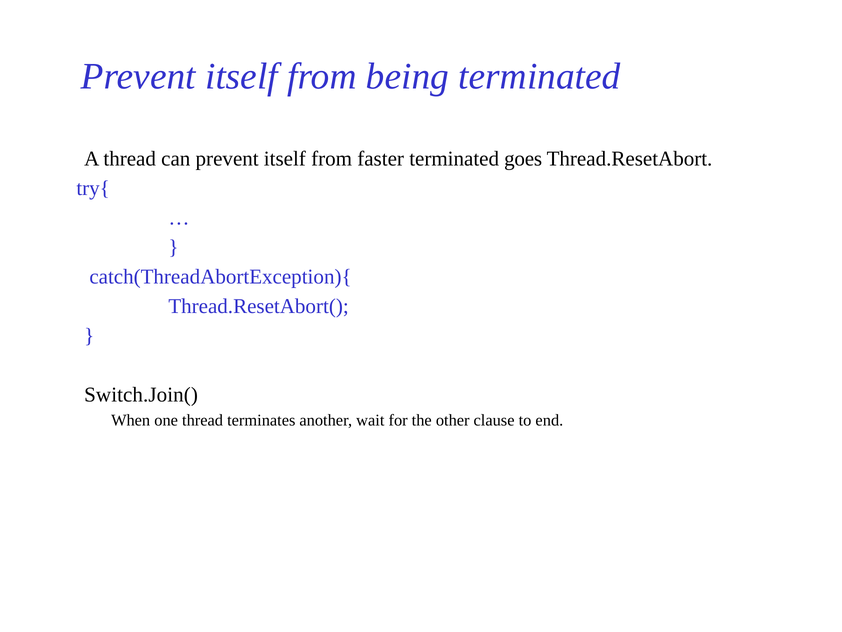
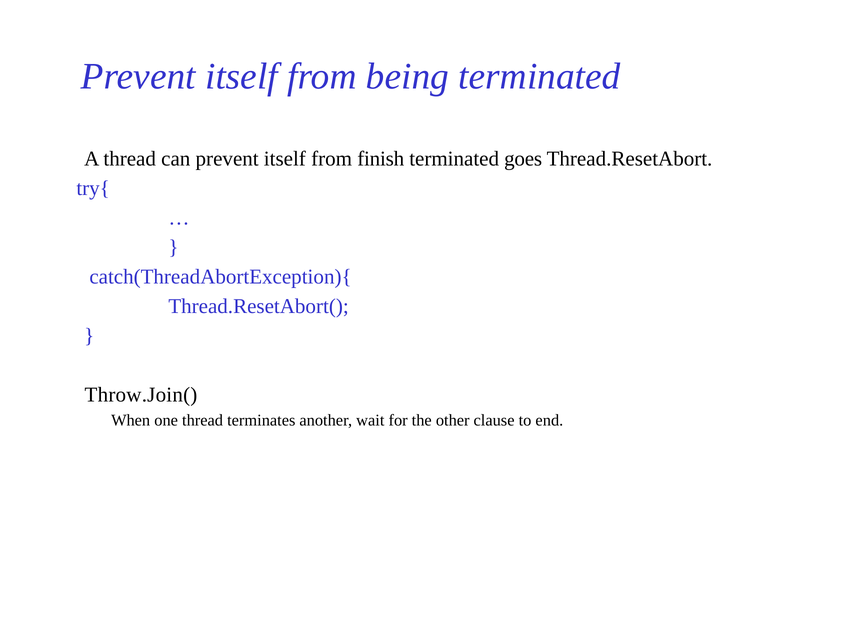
faster: faster -> finish (381, 159)
Switch.Join(: Switch.Join( -> Throw.Join( (141, 394)
